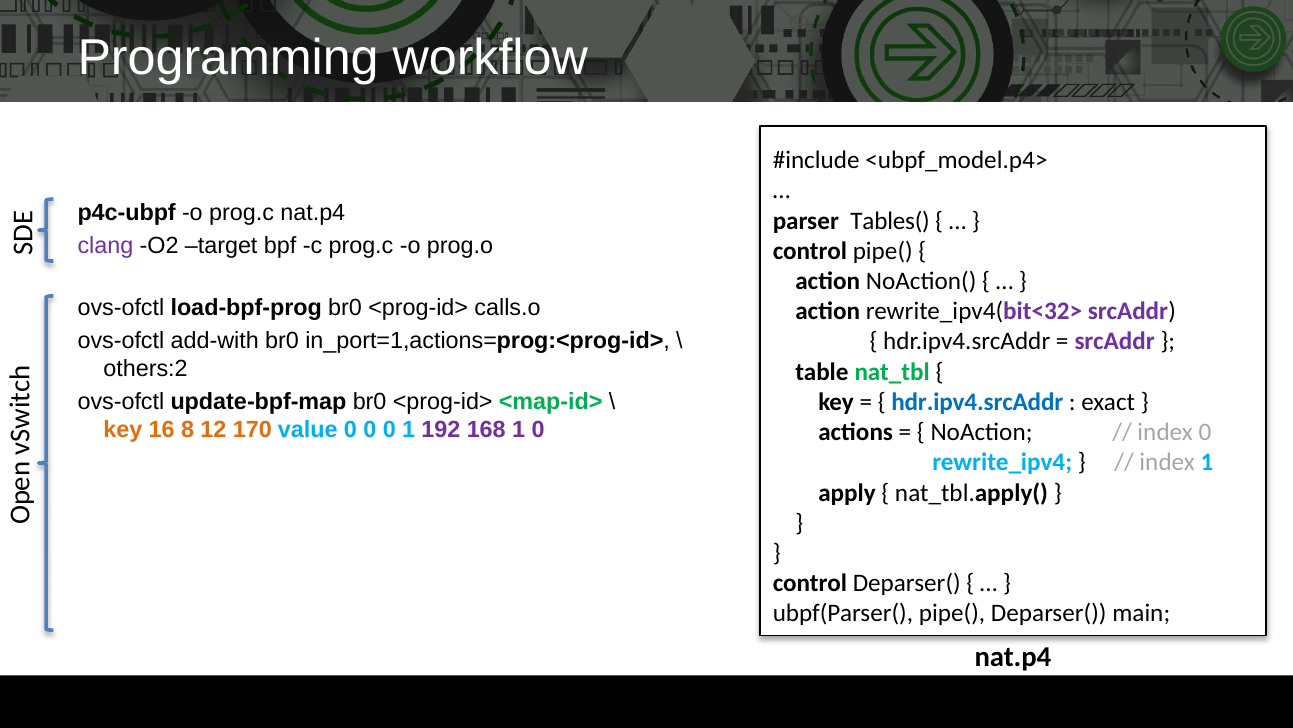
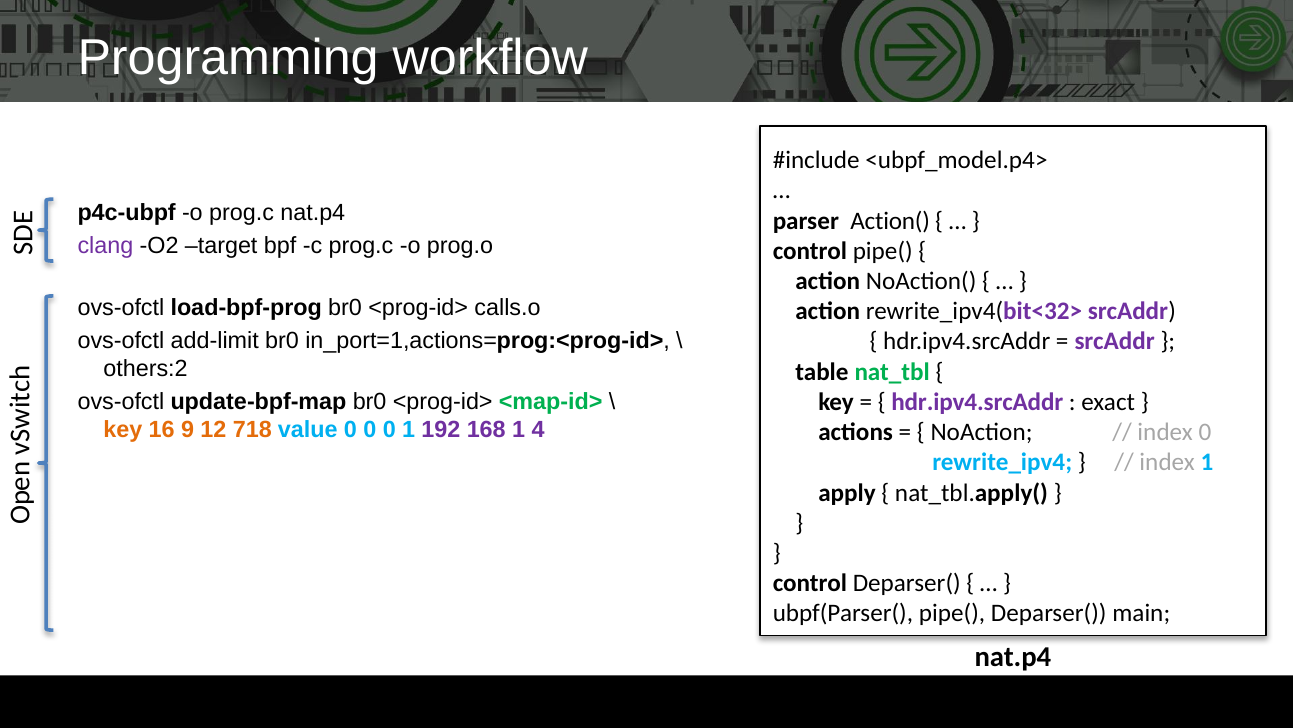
Tables(: Tables( -> Action( (890, 221)
add-with: add-with -> add-limit (215, 340)
hdr.ipv4.srcAddr colour: blue -> purple (977, 402)
8: 8 -> 9 (188, 429)
170: 170 -> 718 (252, 429)
1 0: 0 -> 4 (538, 429)
